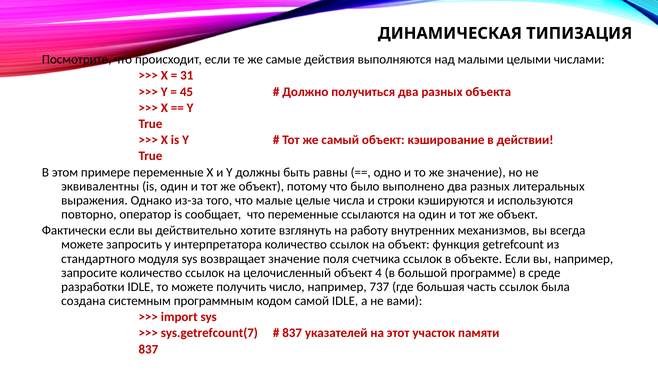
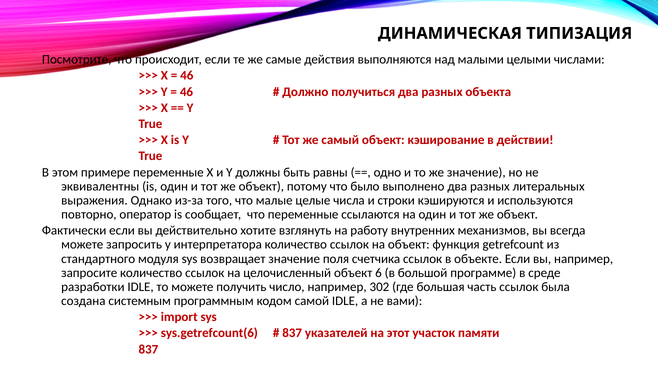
31: 31 -> 46 (187, 76)
45: 45 -> 46 (186, 92)
4: 4 -> 6 (378, 273)
737: 737 -> 302 (379, 287)
sys.getrefcount(7: sys.getrefcount(7 -> sys.getrefcount(6 (209, 333)
